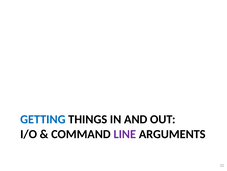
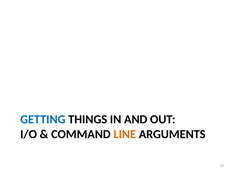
LINE colour: purple -> orange (125, 134)
